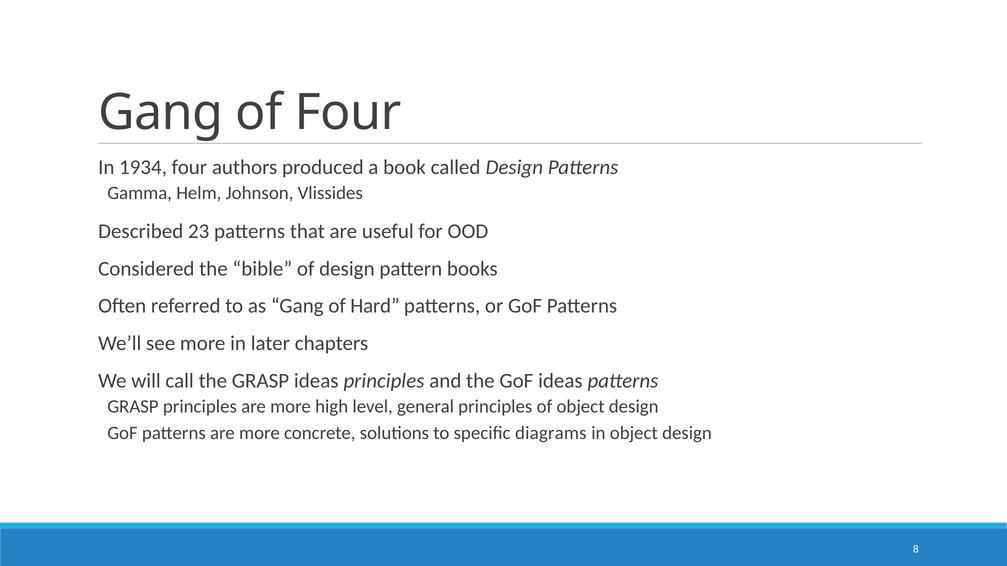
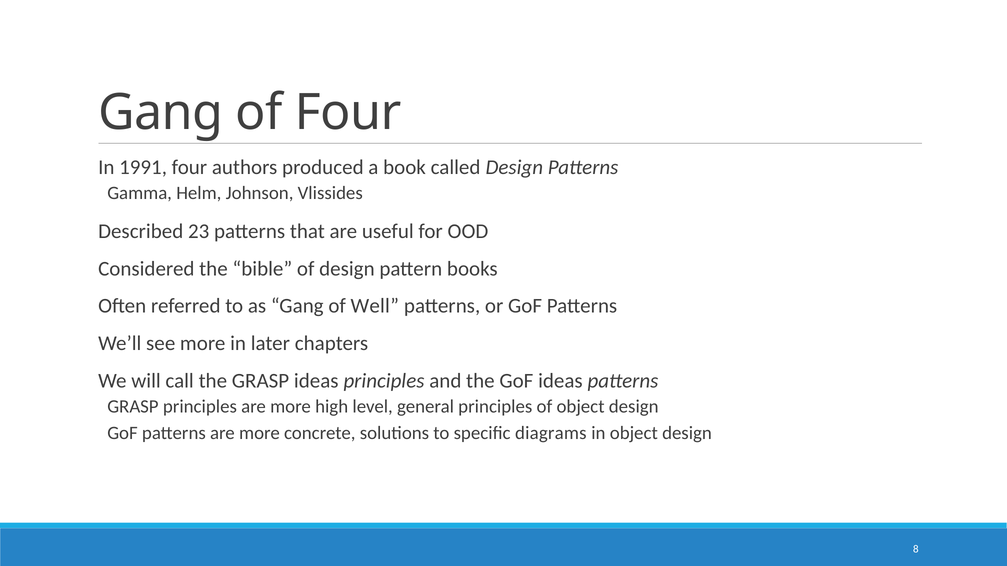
1934: 1934 -> 1991 (143, 167)
Hard: Hard -> Well (375, 306)
